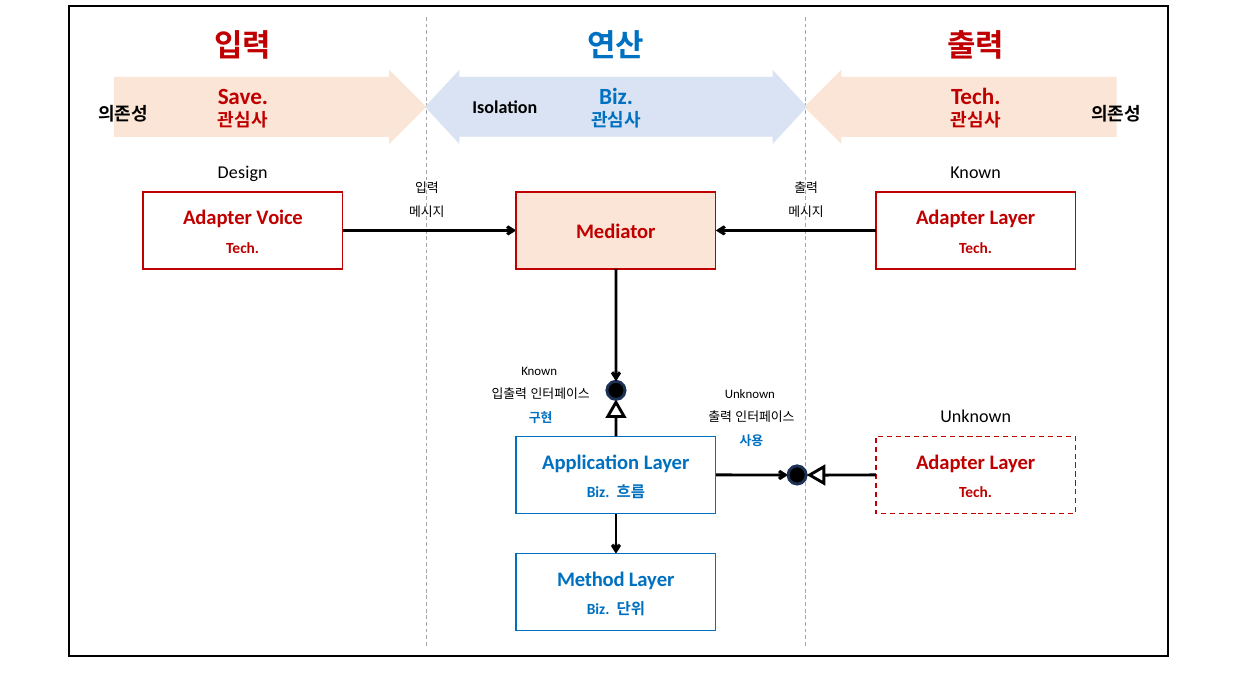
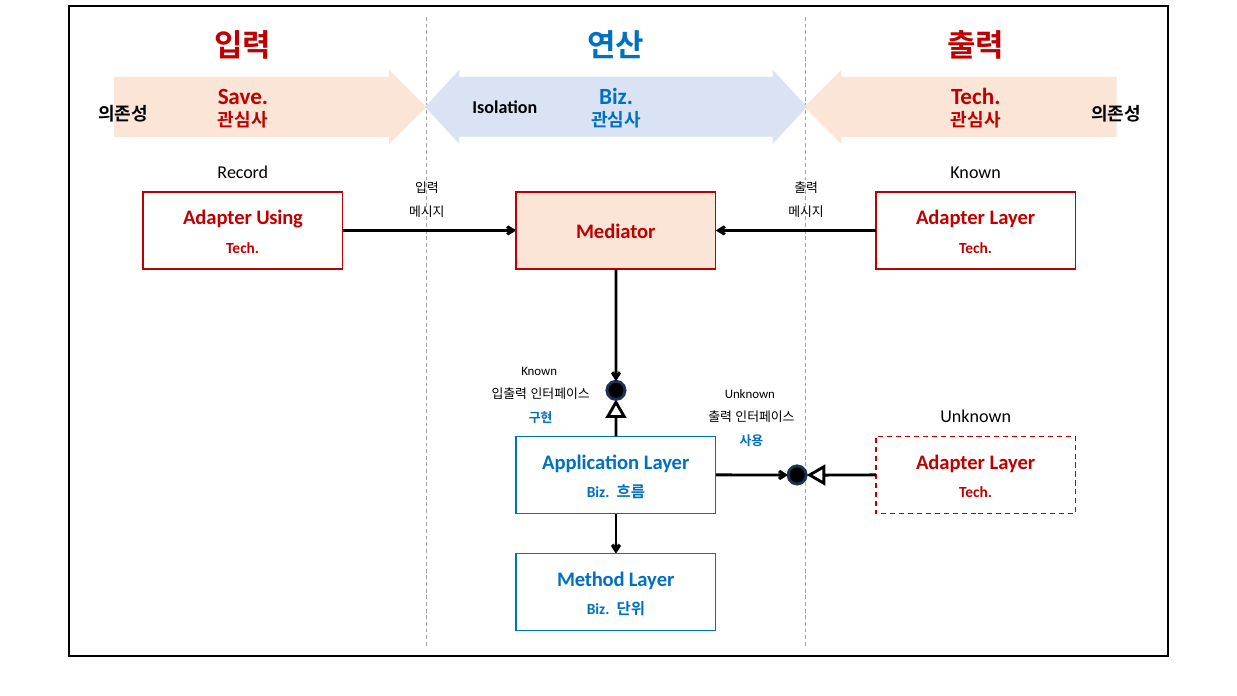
Design: Design -> Record (243, 172)
Voice: Voice -> Using (280, 218)
